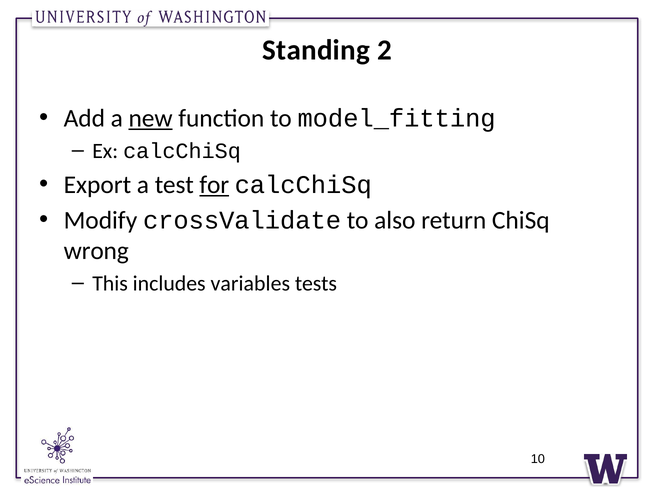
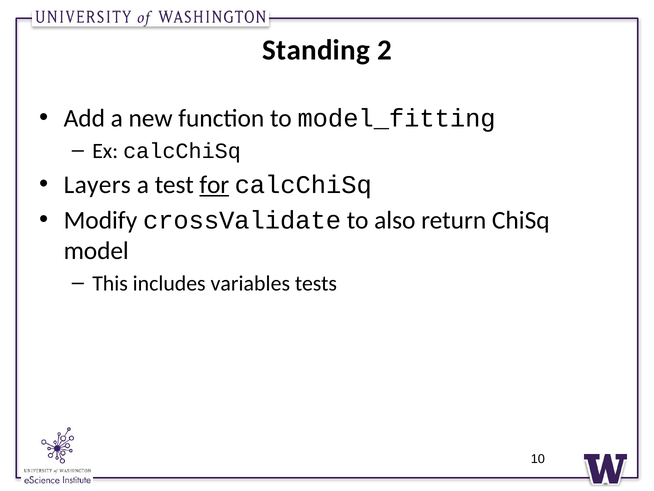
new underline: present -> none (151, 118)
Export: Export -> Layers (97, 185)
wrong: wrong -> model (96, 251)
